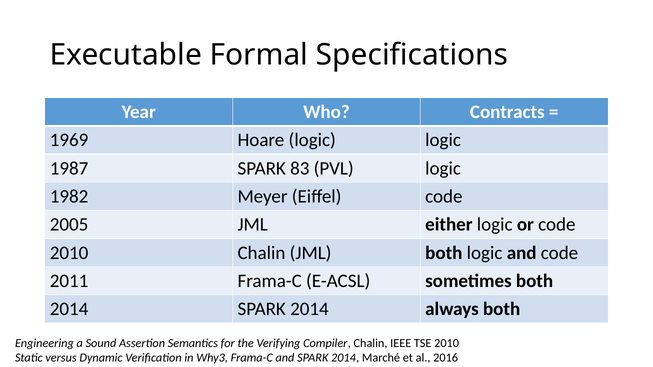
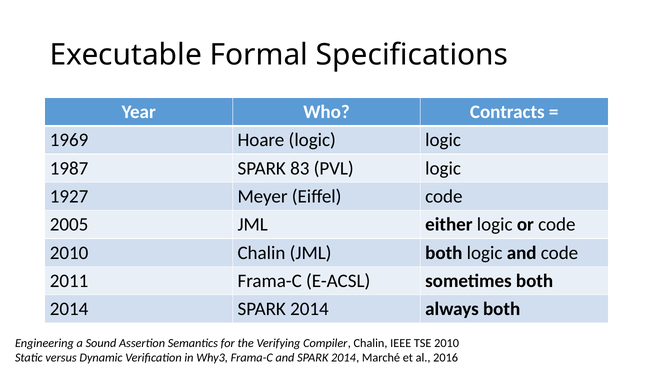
1982: 1982 -> 1927 (69, 197)
